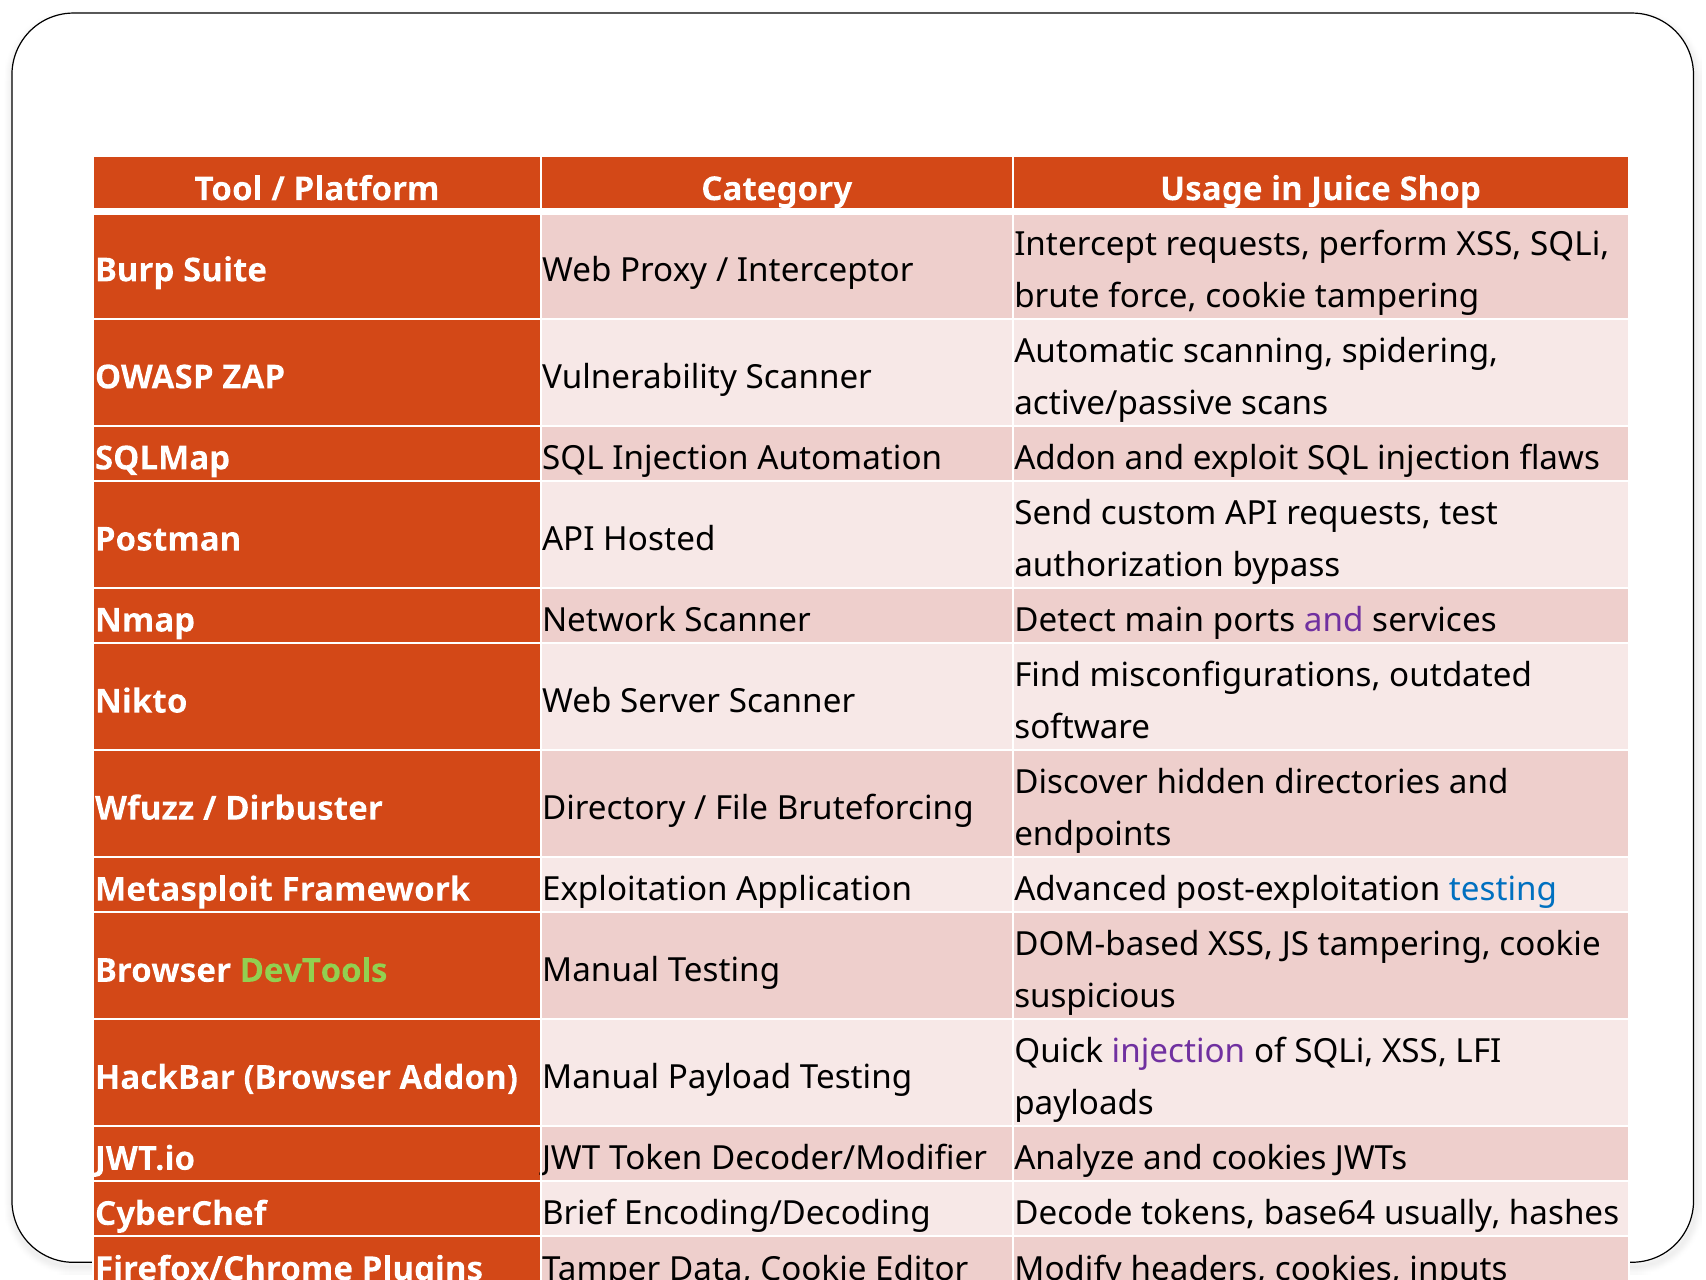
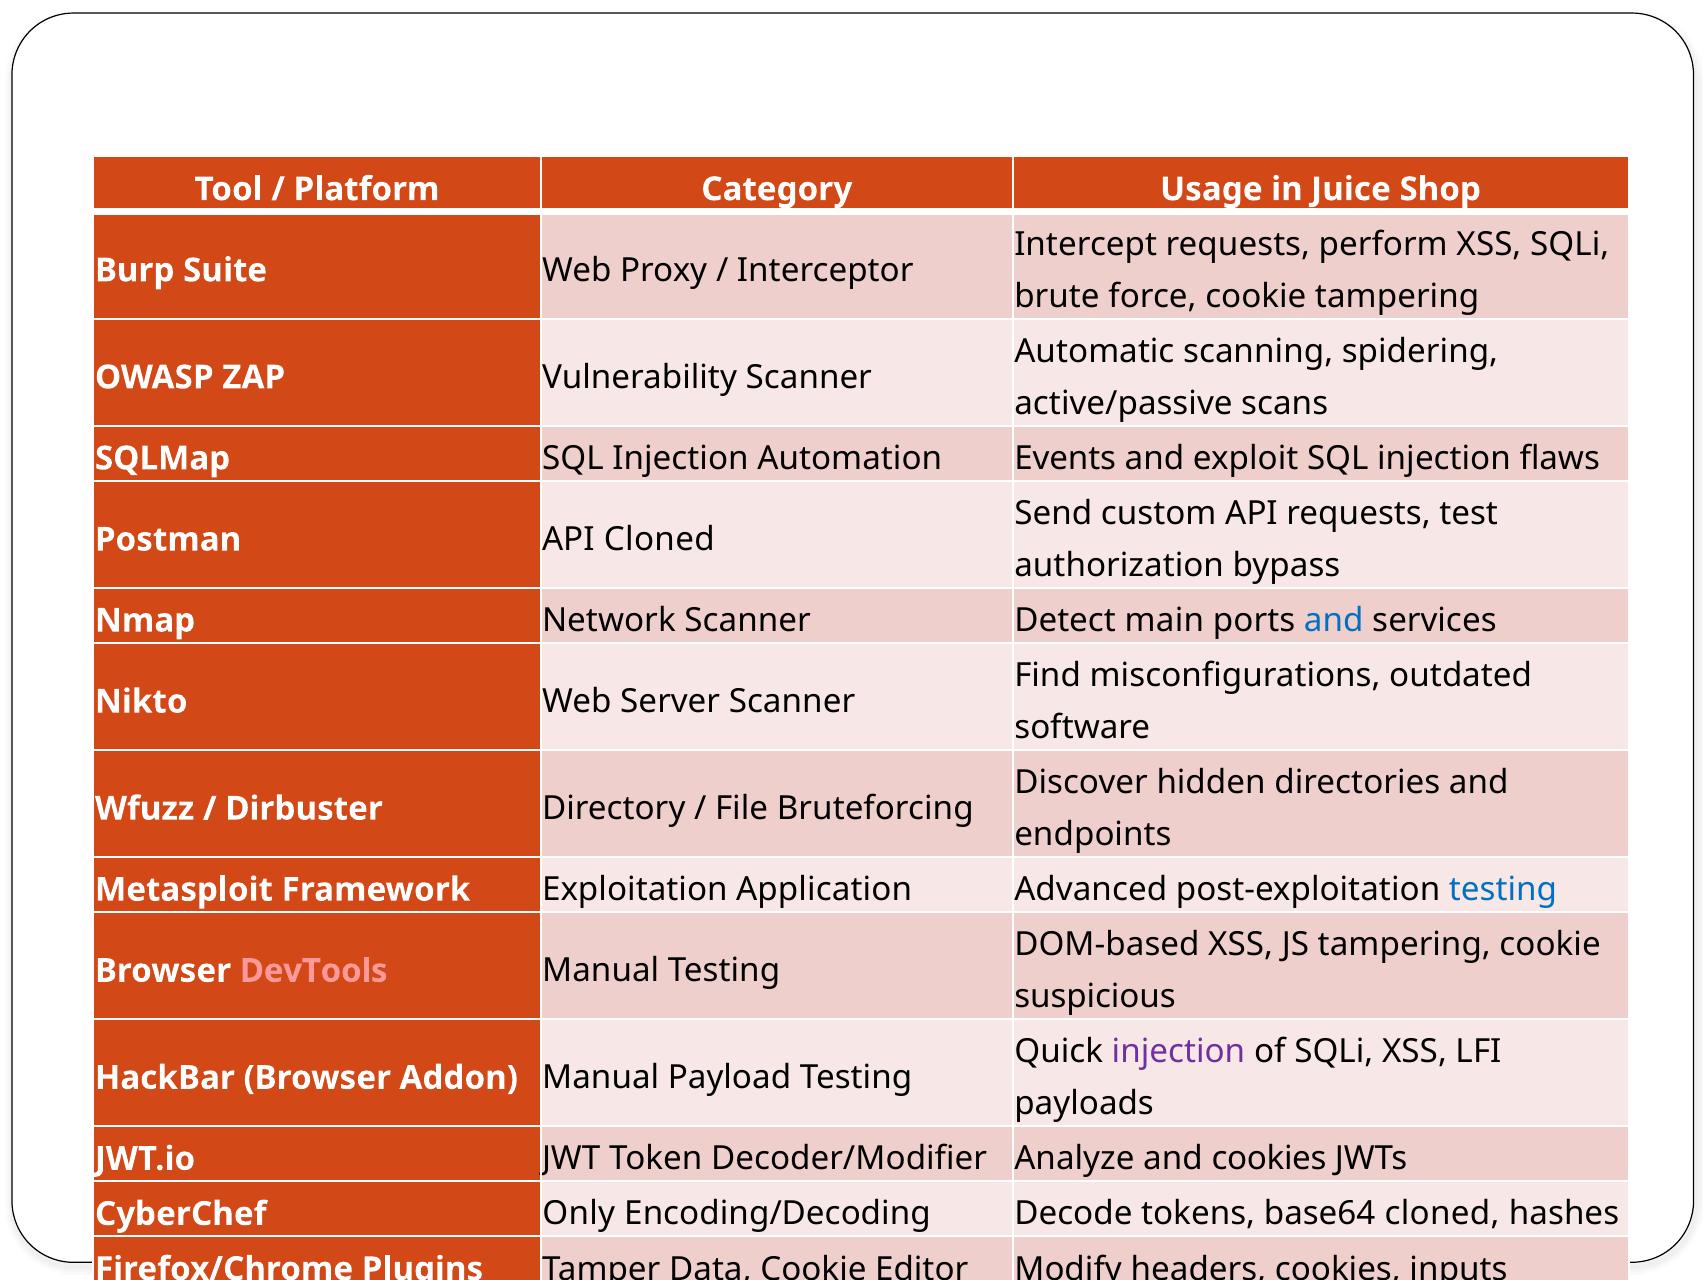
Automation Addon: Addon -> Events (1065, 458)
API Hosted: Hosted -> Cloned (659, 539)
and colour: purple -> blue (1334, 620)
DevTools colour: light green -> pink (314, 970)
Brief: Brief -> Only (579, 1214)
base64 usually: usually -> cloned (1442, 1214)
